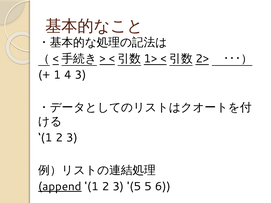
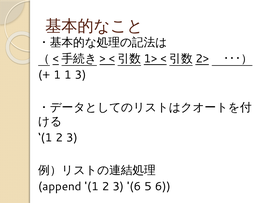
1 4: 4 -> 1 (68, 75)
append underline: present -> none (60, 187)
3 5: 5 -> 6 (134, 187)
